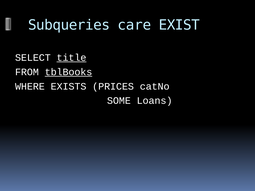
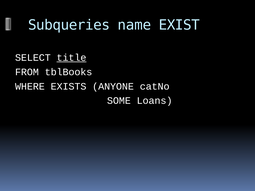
care: care -> name (134, 25)
tblBooks underline: present -> none (69, 72)
PRICES: PRICES -> ANYONE (113, 86)
